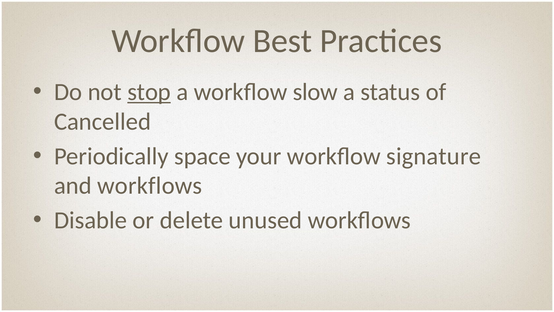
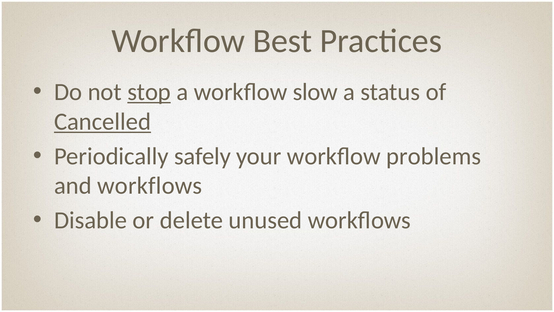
Cancelled underline: none -> present (102, 122)
space: space -> safely (202, 156)
signature: signature -> problems (434, 156)
